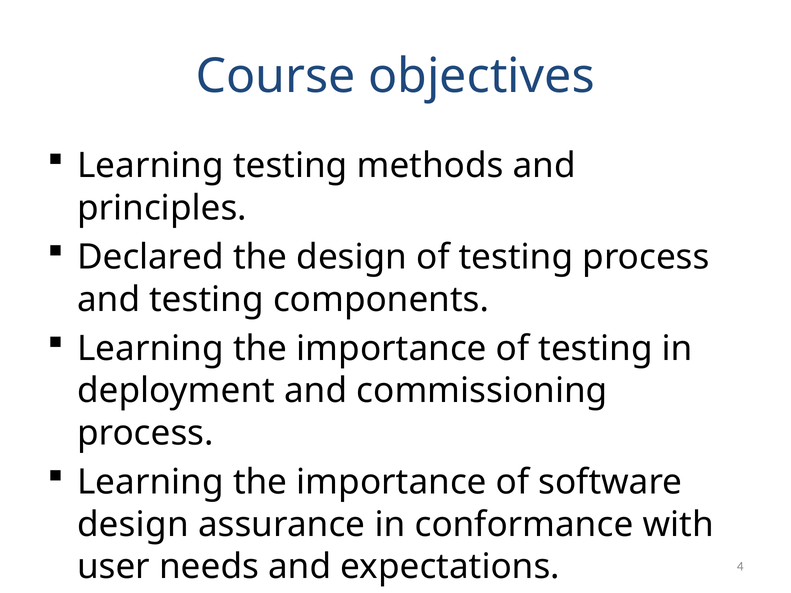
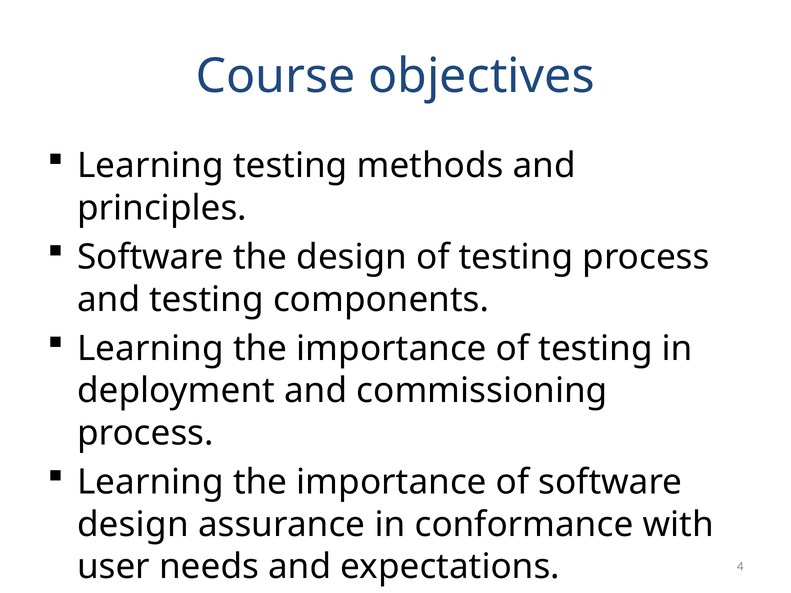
Declared: Declared -> Software (150, 257)
